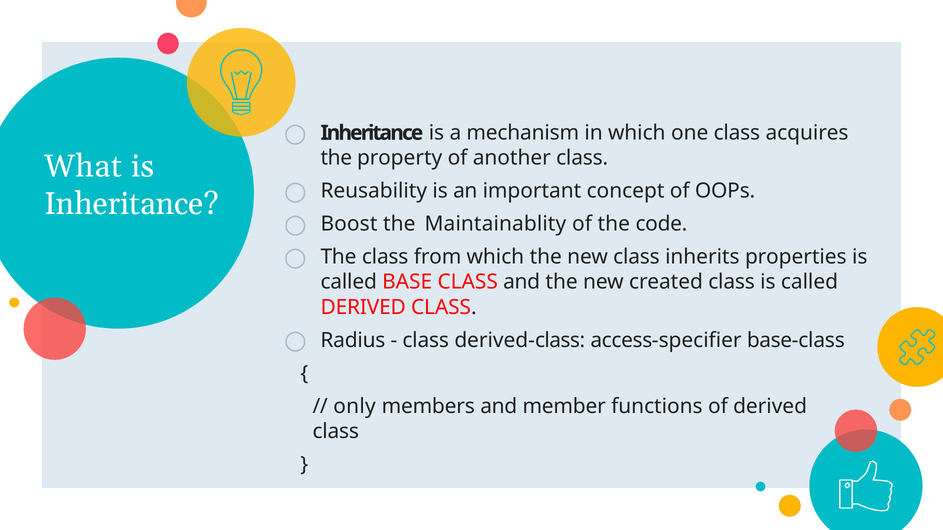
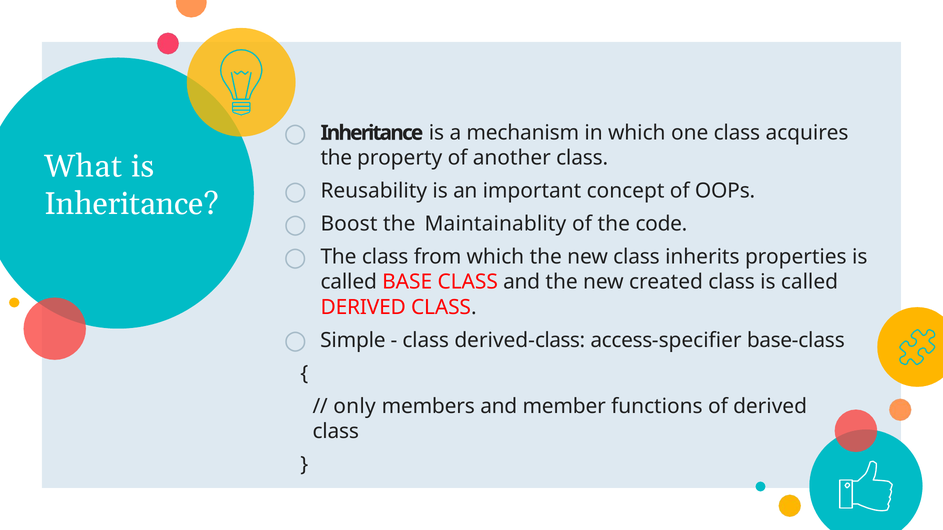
Radius: Radius -> Simple (353, 340)
